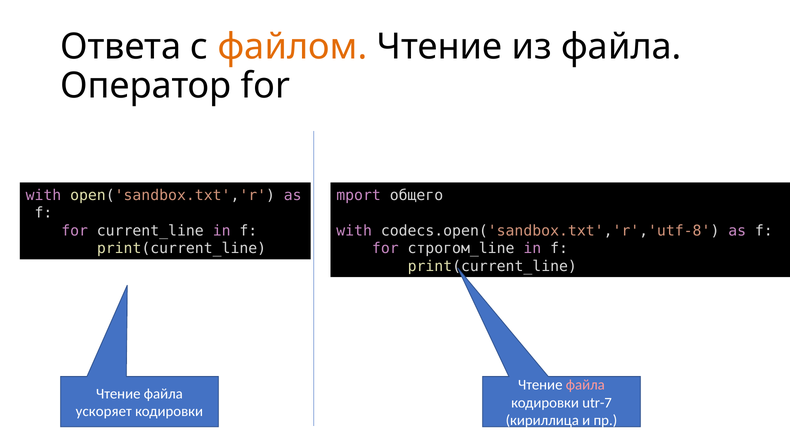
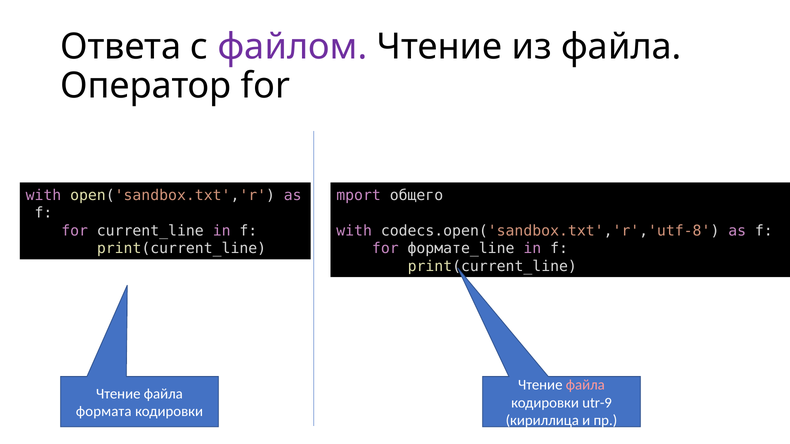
файлом colour: orange -> purple (293, 47)
строгом_line: строгом_line -> формате_line (461, 249)
utr-7: utr-7 -> utr-9 (597, 403)
ускоряет: ускоряет -> формата (104, 412)
